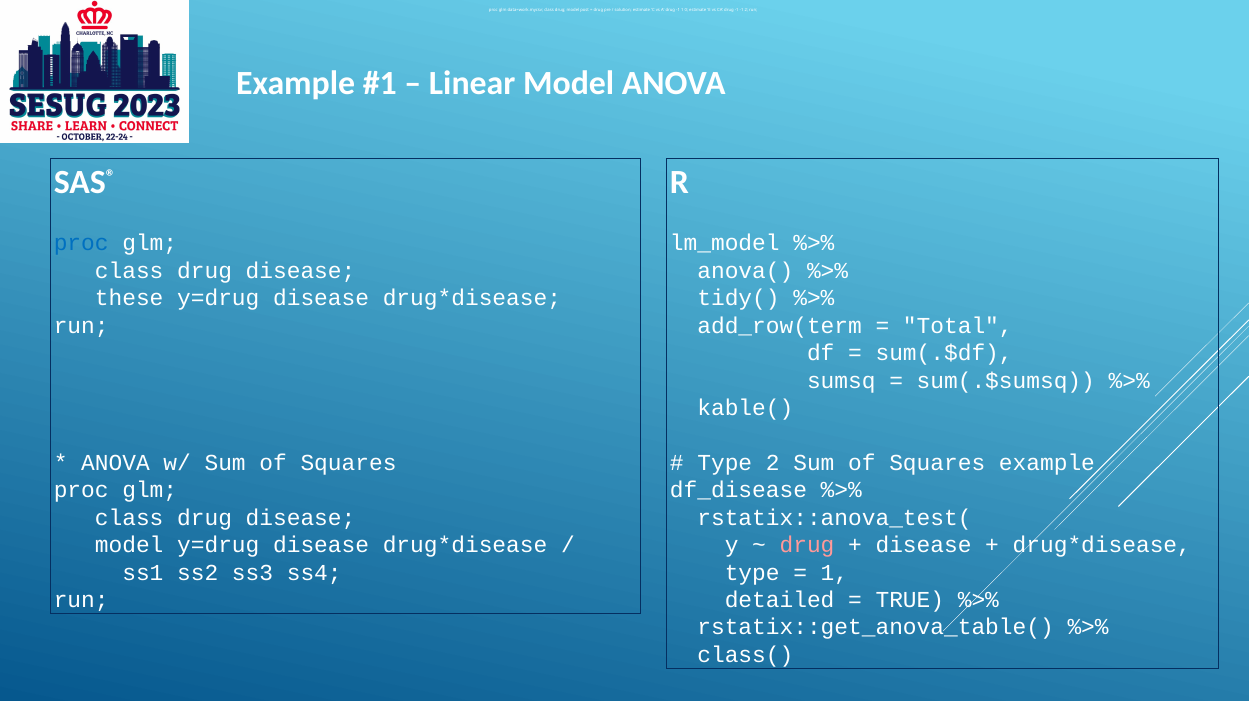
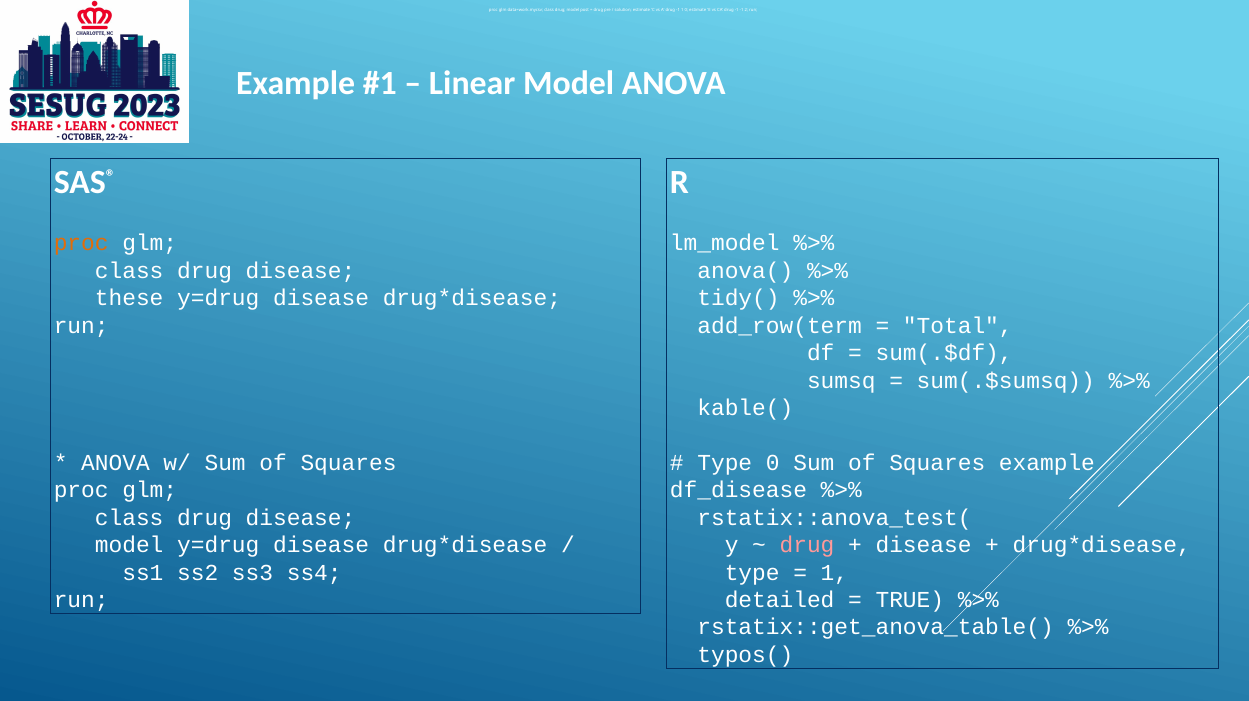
proc colour: blue -> orange (81, 243)
Type 2: 2 -> 0 (773, 463)
class(: class( -> typos( (745, 654)
